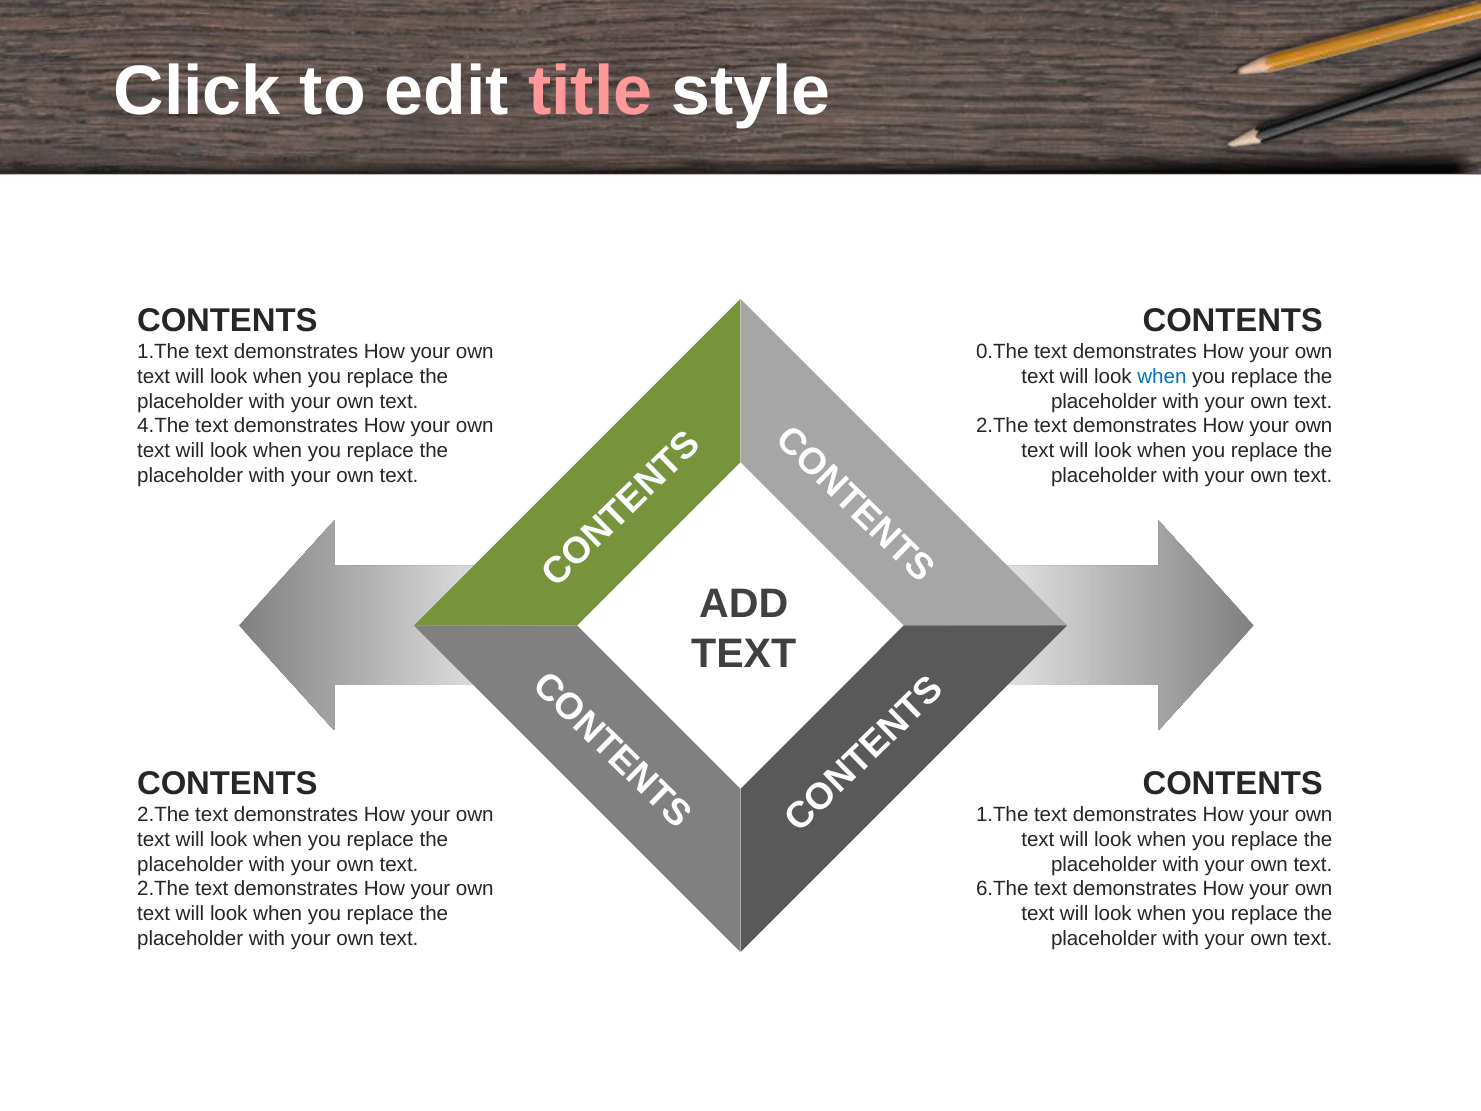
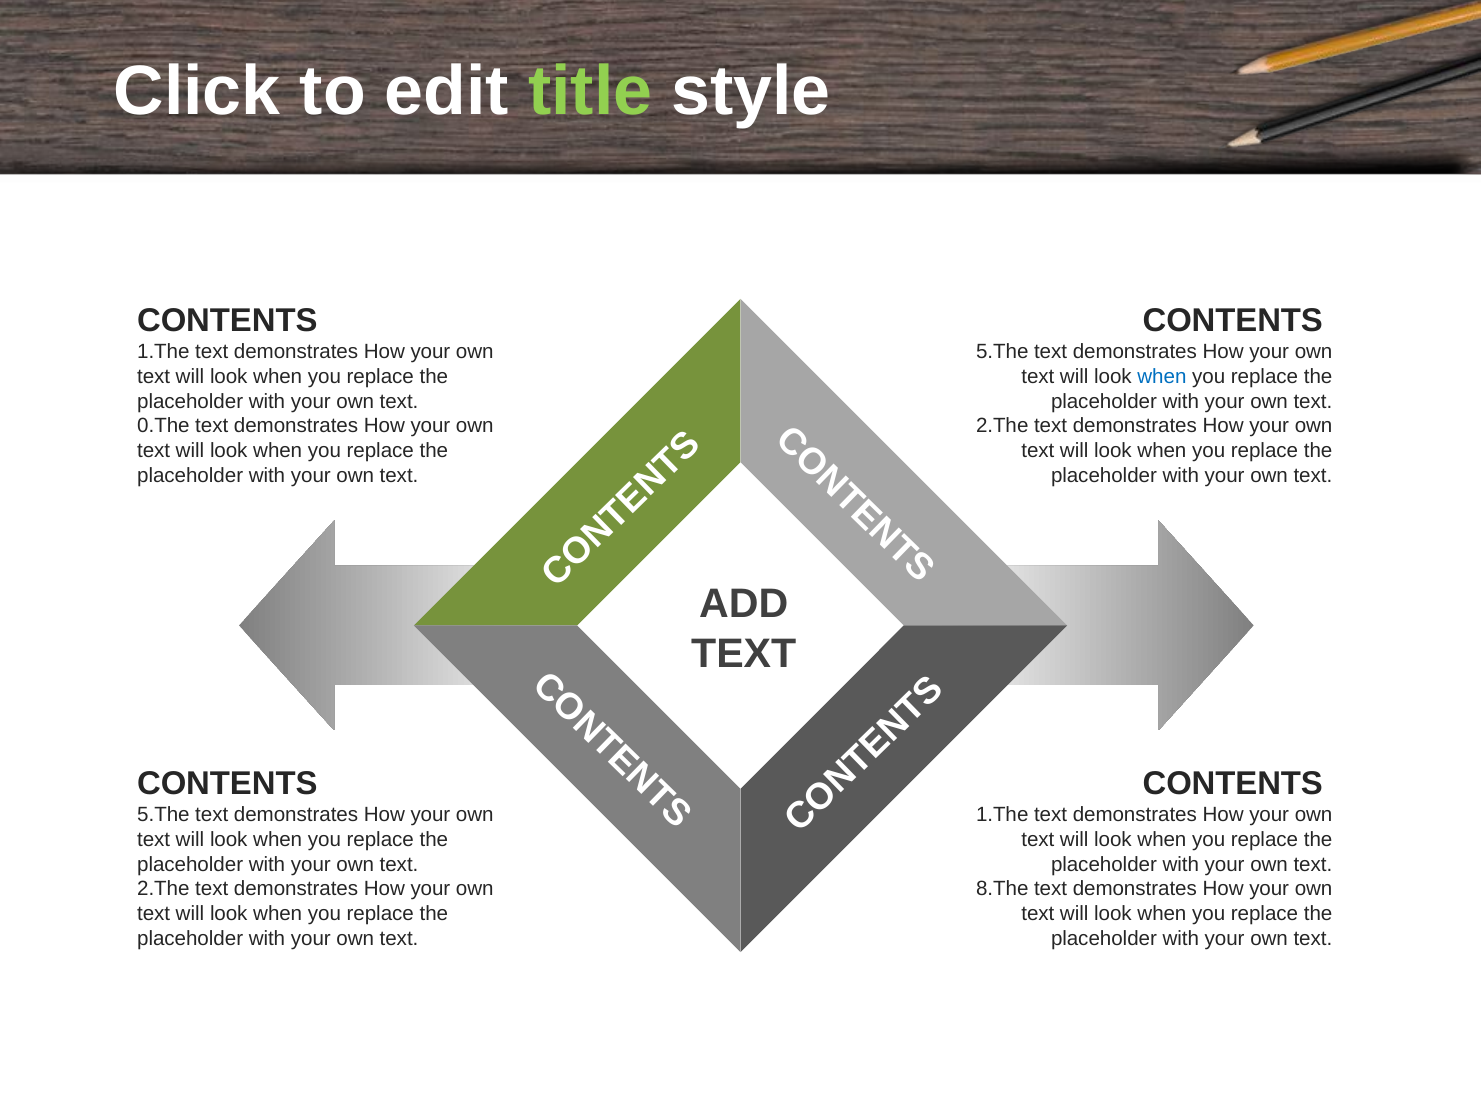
title colour: pink -> light green (590, 91)
0.The: 0.The -> 5.The (1002, 352)
4.The: 4.The -> 0.The (163, 426)
2.The: 2.The -> 5.The (163, 815)
6.The: 6.The -> 8.The (1002, 889)
